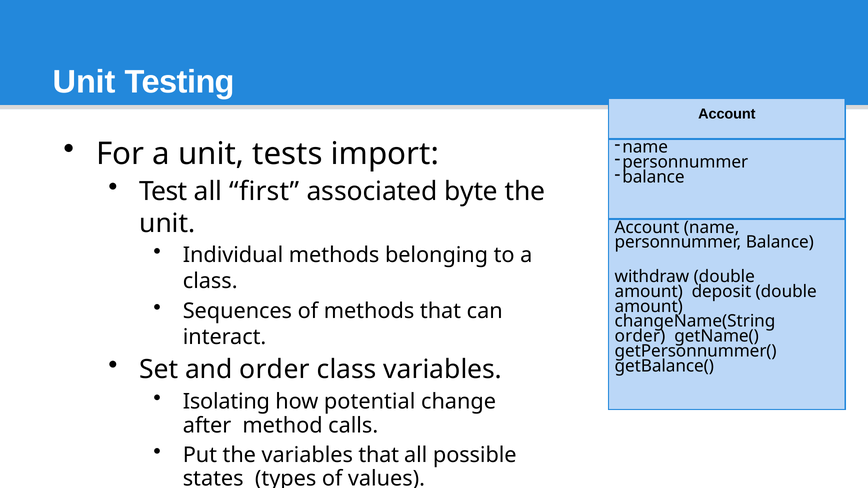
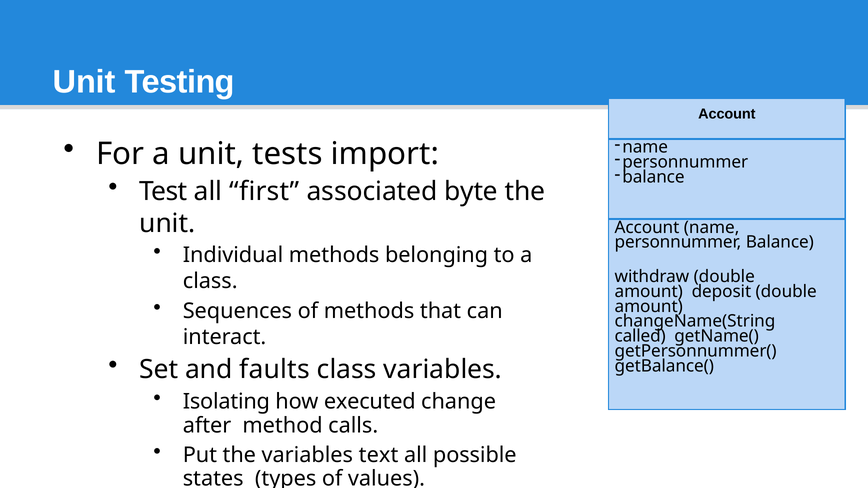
order: order -> called (640, 336)
and order: order -> faults (275, 370)
potential: potential -> executed (370, 402)
variables that: that -> text (379, 455)
